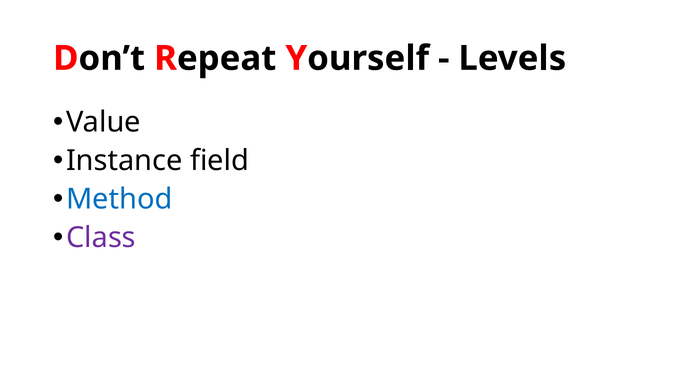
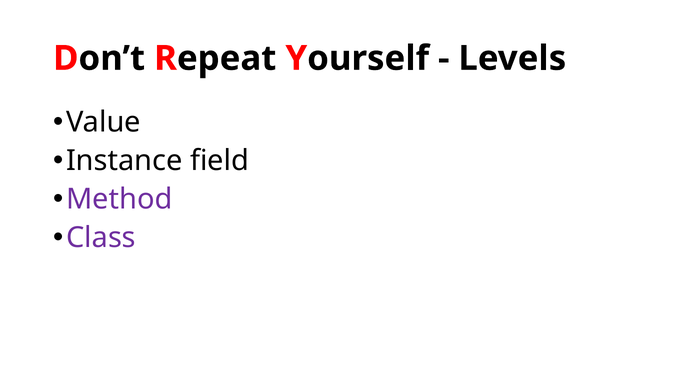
Method colour: blue -> purple (119, 199)
